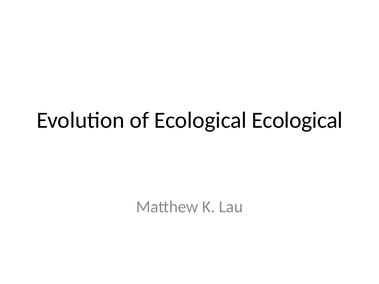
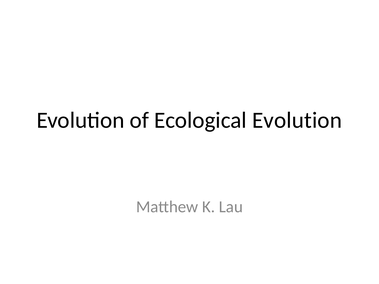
Ecological Ecological: Ecological -> Evolution (297, 120)
